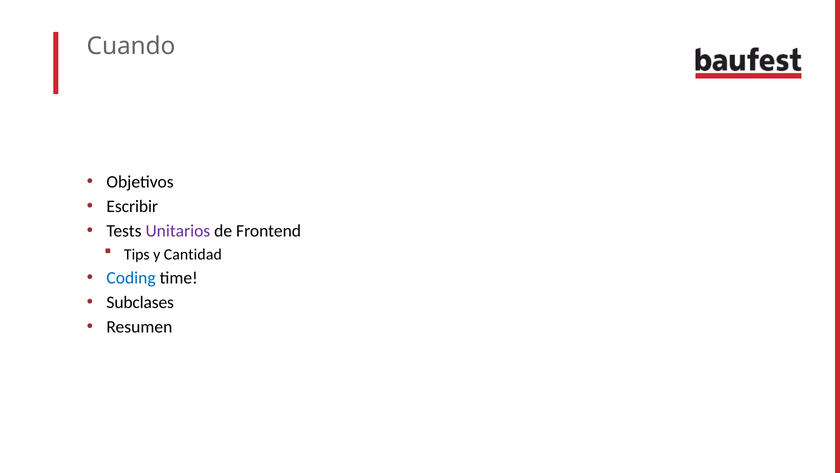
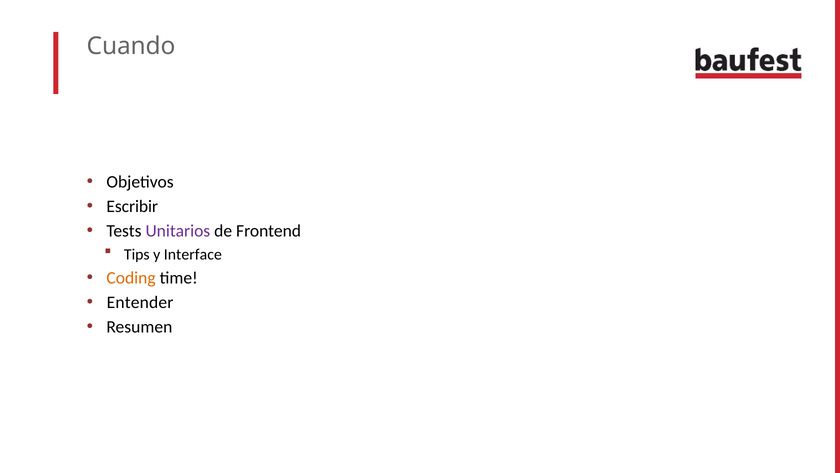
Cantidad: Cantidad -> Interface (193, 254)
Coding colour: blue -> orange (131, 278)
Subclases: Subclases -> Entender (140, 302)
